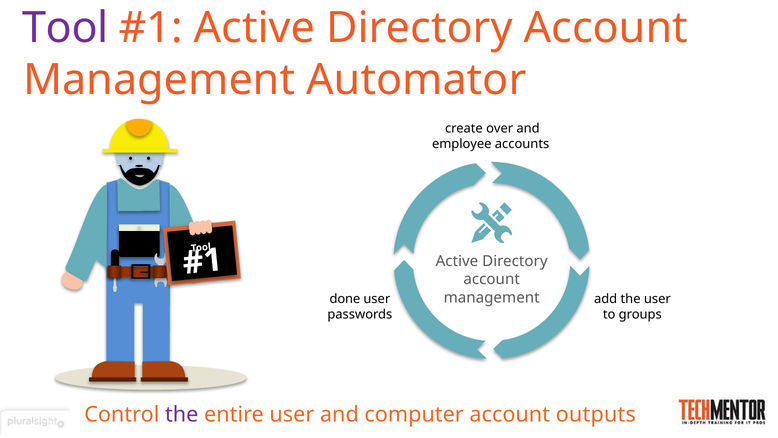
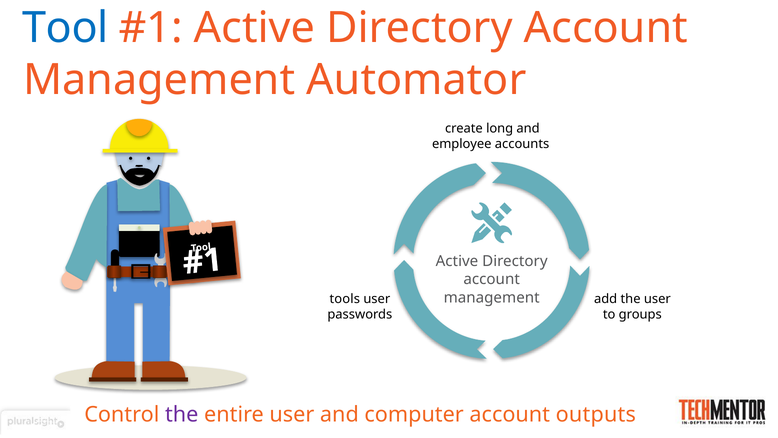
Tool colour: purple -> blue (65, 28)
over: over -> long (500, 128)
done: done -> tools (345, 299)
